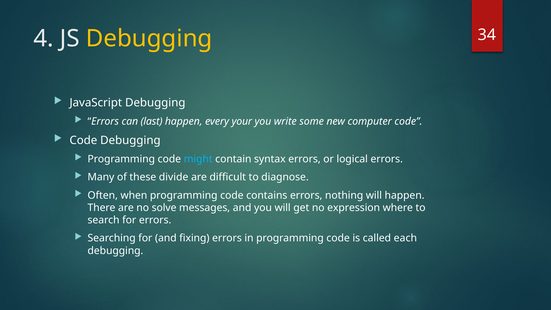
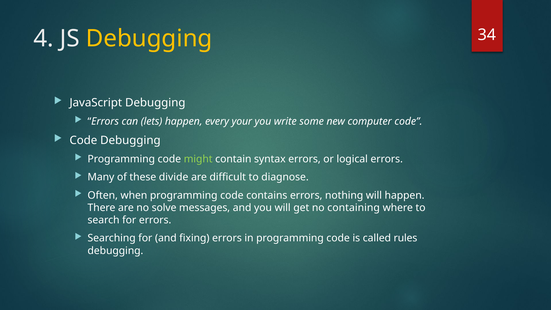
last: last -> lets (152, 121)
might colour: light blue -> light green (198, 159)
expression: expression -> containing (354, 208)
each: each -> rules (405, 238)
